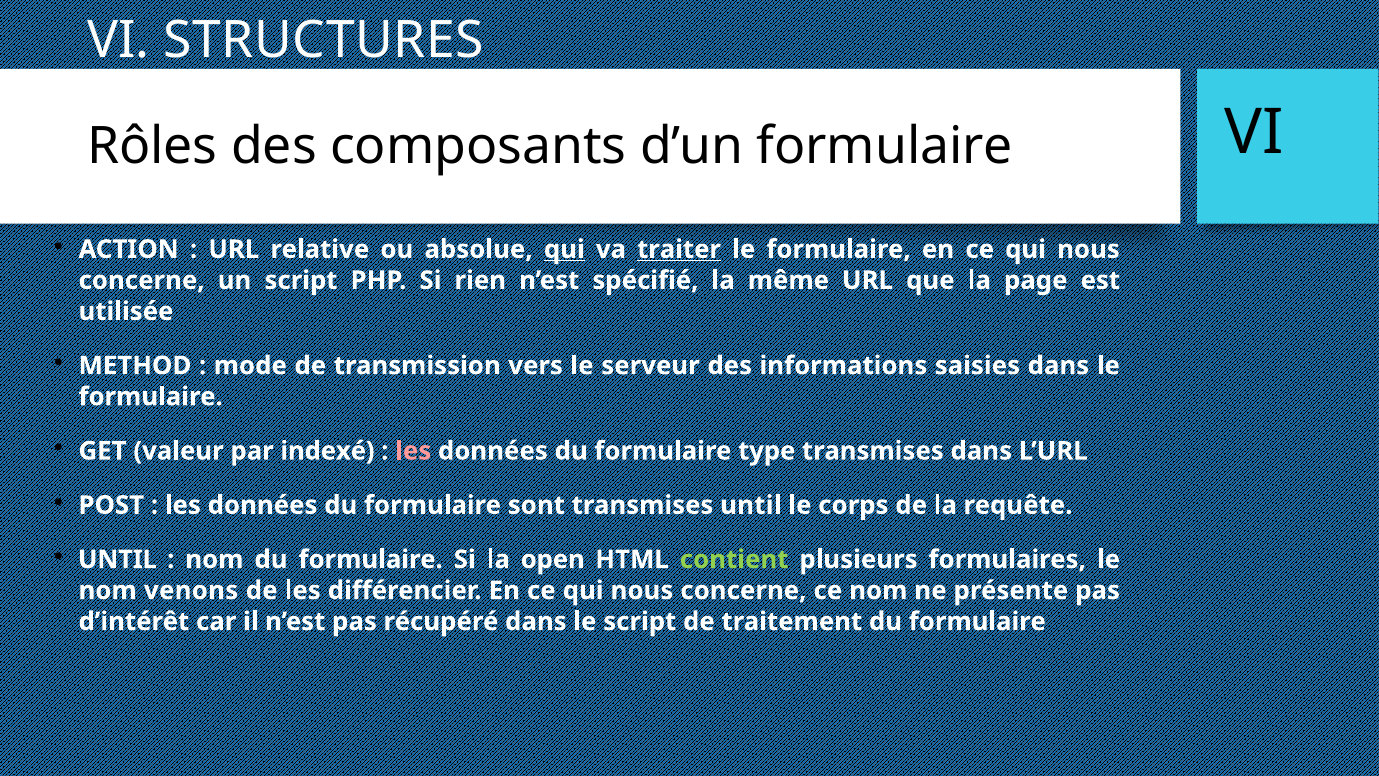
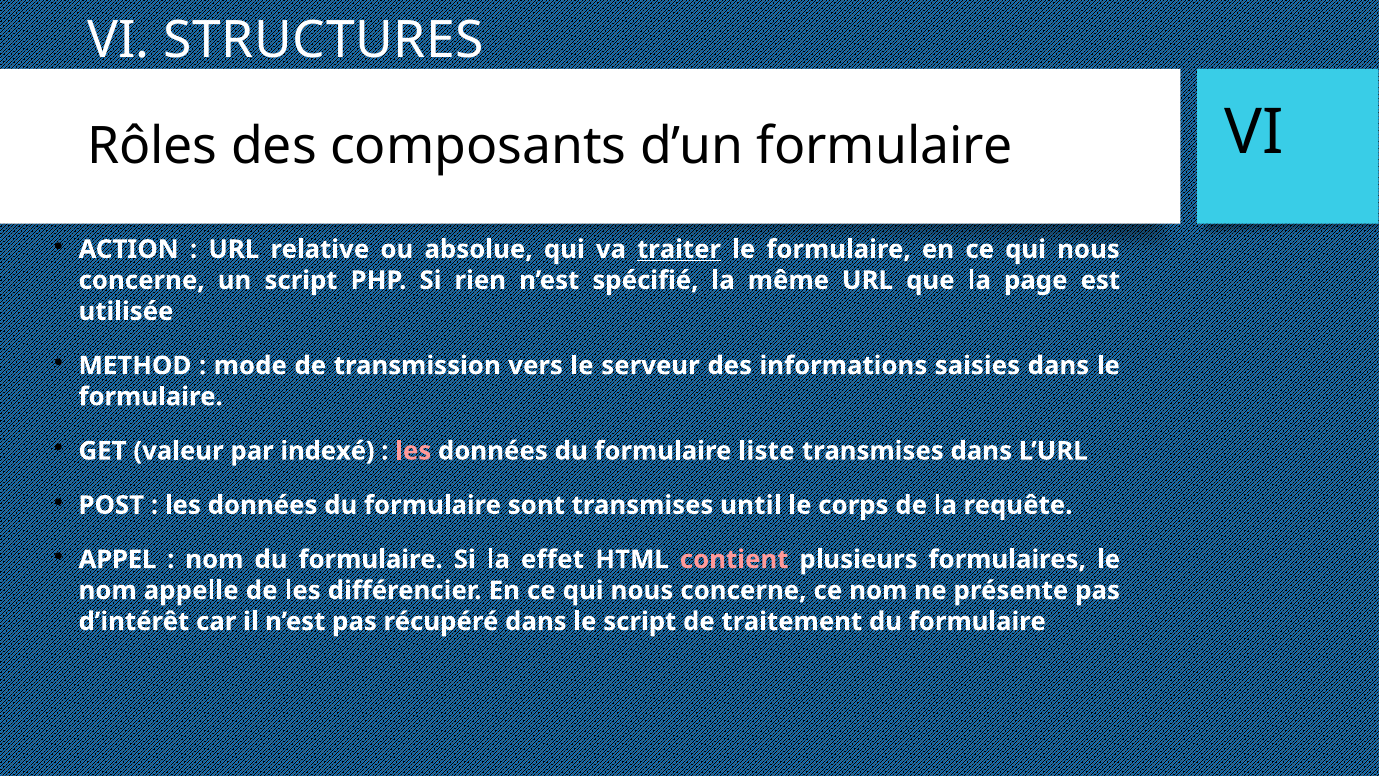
qui underline: present -> none (564, 249)
type: type -> liste (767, 451)
UNTIL: UNTIL -> APPEL (117, 559)
open: open -> effet (552, 559)
contient colour: light green -> pink (734, 559)
venons: venons -> appelle (191, 590)
